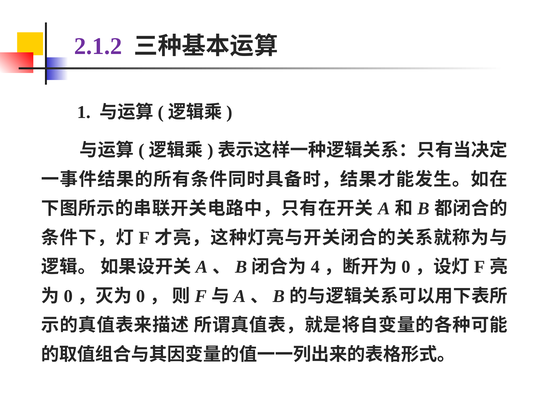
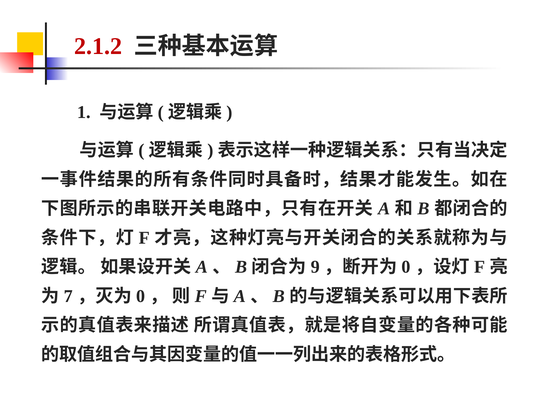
2.1.2 colour: purple -> red (98, 46)
4: 4 -> 9 (315, 267)
0: 0 -> 7 (68, 296)
